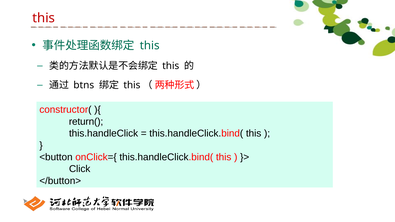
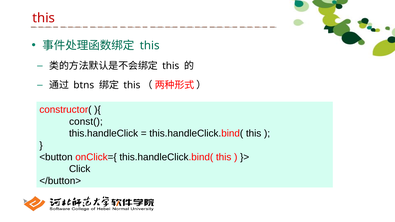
return(: return( -> const( (86, 122)
